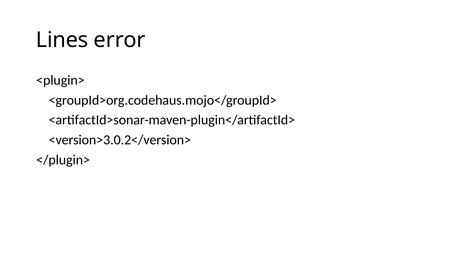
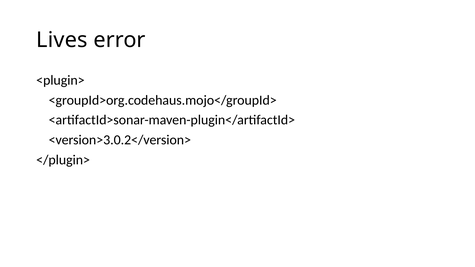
Lines: Lines -> Lives (62, 40)
